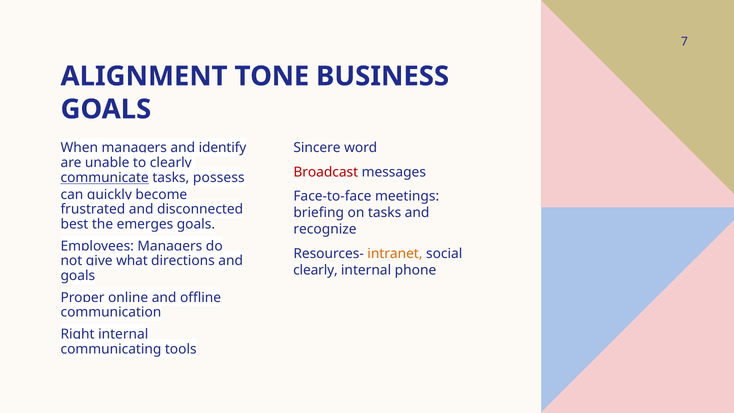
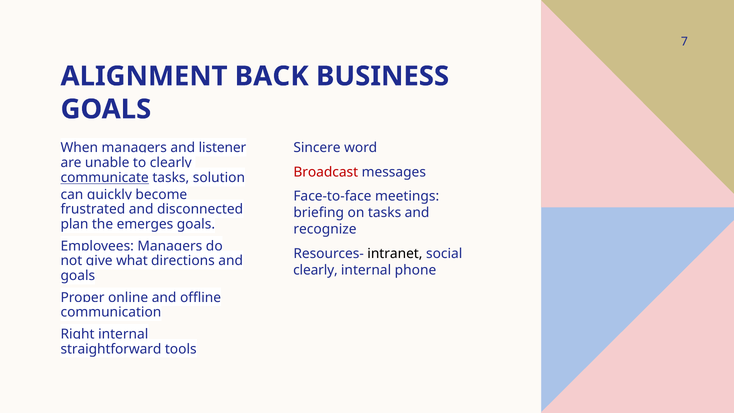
TONE: TONE -> BACK (272, 76)
identify: identify -> listener (222, 148)
possess: possess -> solution (219, 178)
best: best -> plan (74, 224)
intranet colour: orange -> black (395, 253)
communicating: communicating -> straightforward (111, 349)
